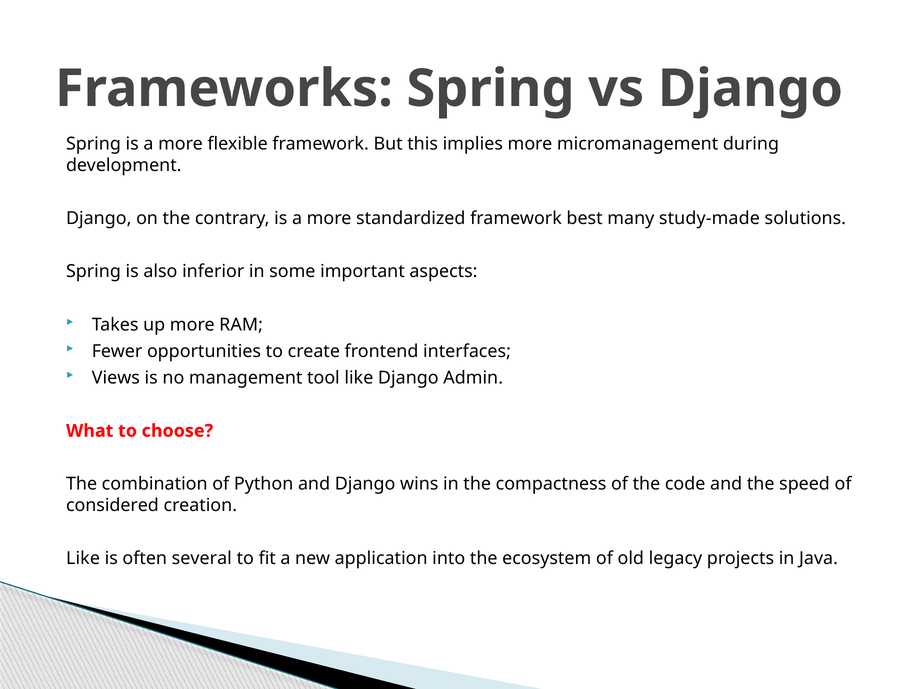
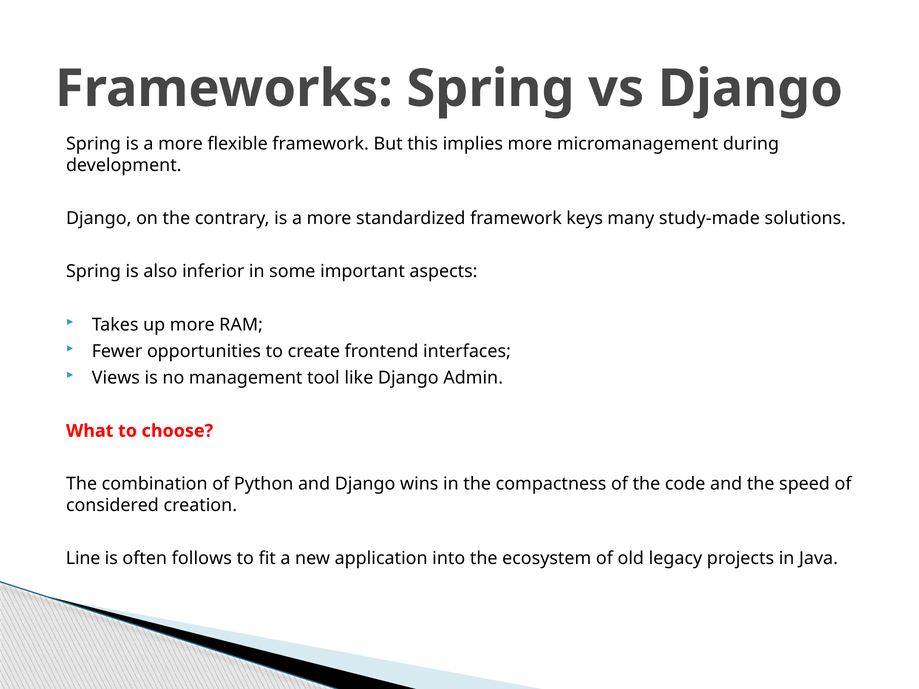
best: best -> keys (585, 219)
Like: Like -> Line (83, 559)
several: several -> follows (202, 559)
